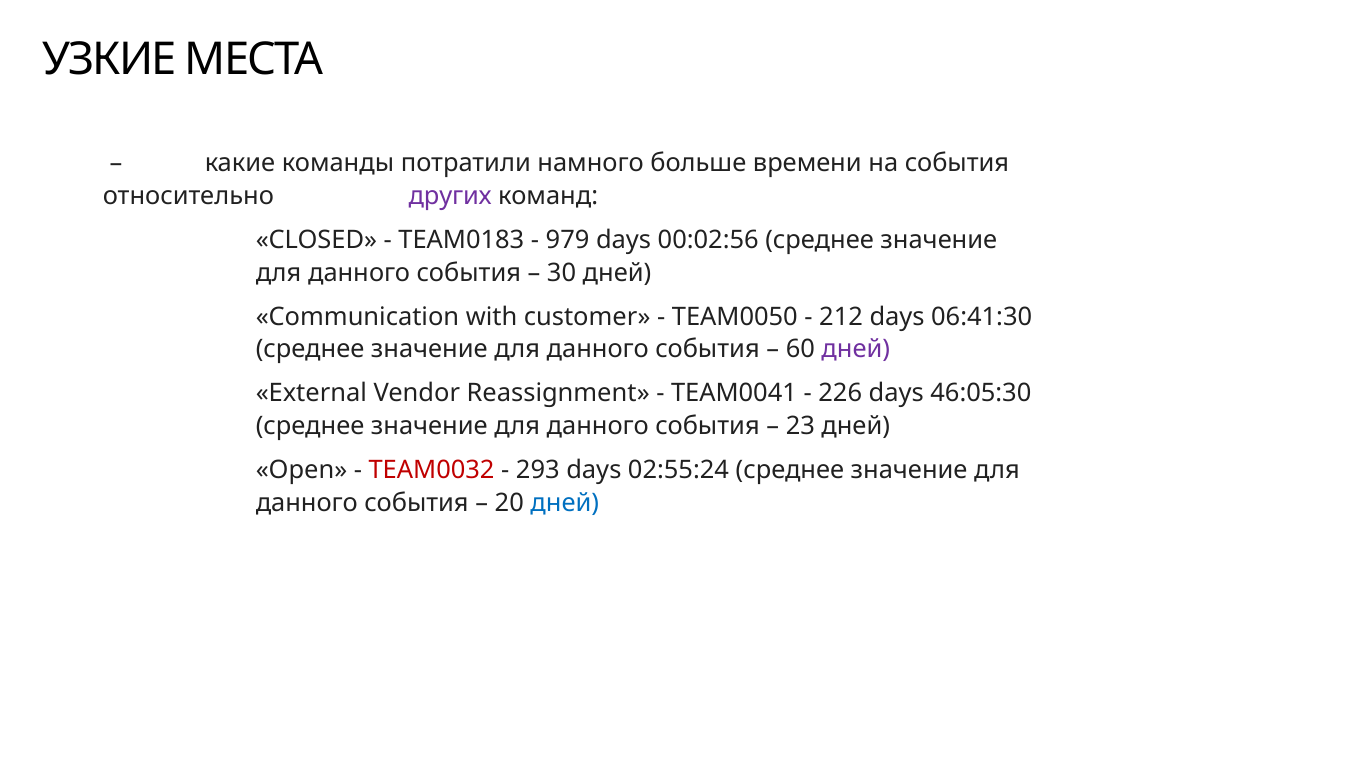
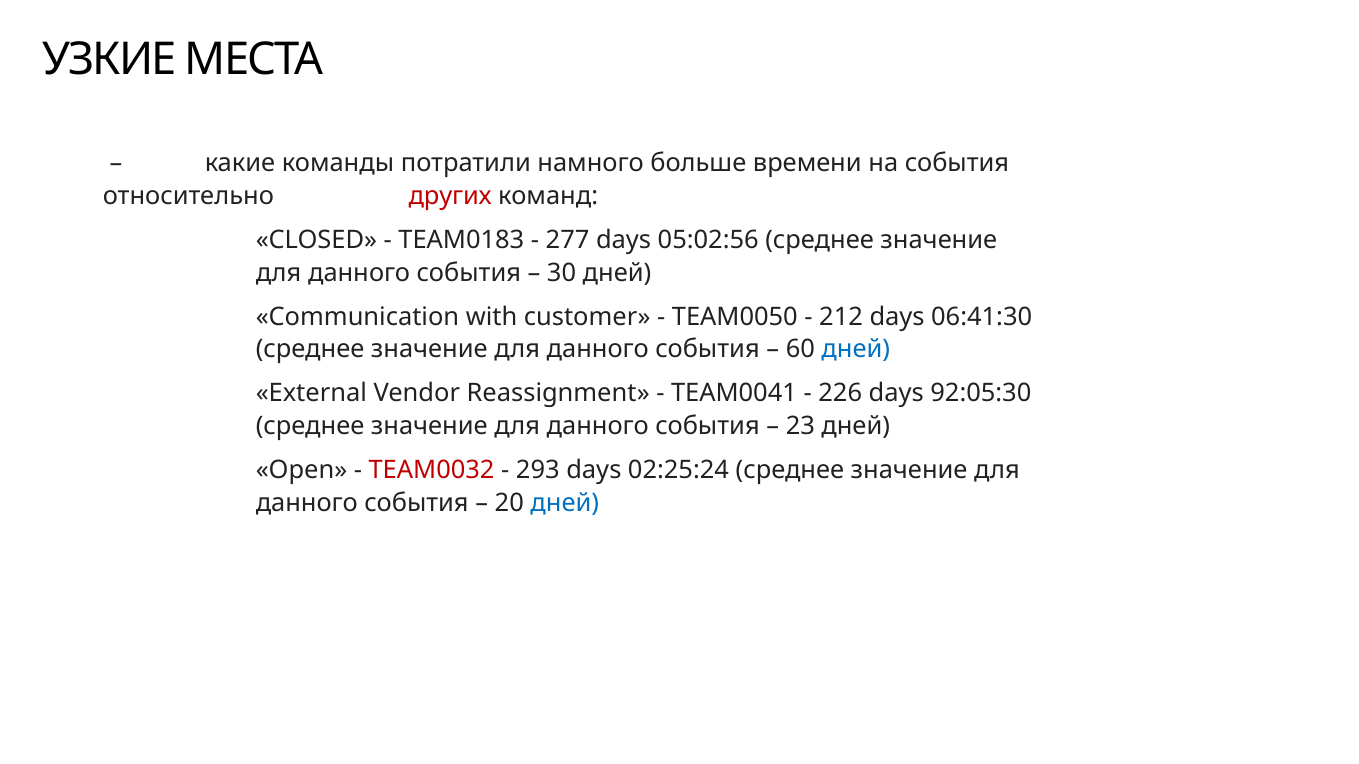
других colour: purple -> red (450, 196)
979: 979 -> 277 (568, 240)
00:02:56: 00:02:56 -> 05:02:56 (708, 240)
дней colour: purple -> blue (856, 350)
46:05:30: 46:05:30 -> 92:05:30 (981, 394)
02:55:24: 02:55:24 -> 02:25:24 (678, 470)
